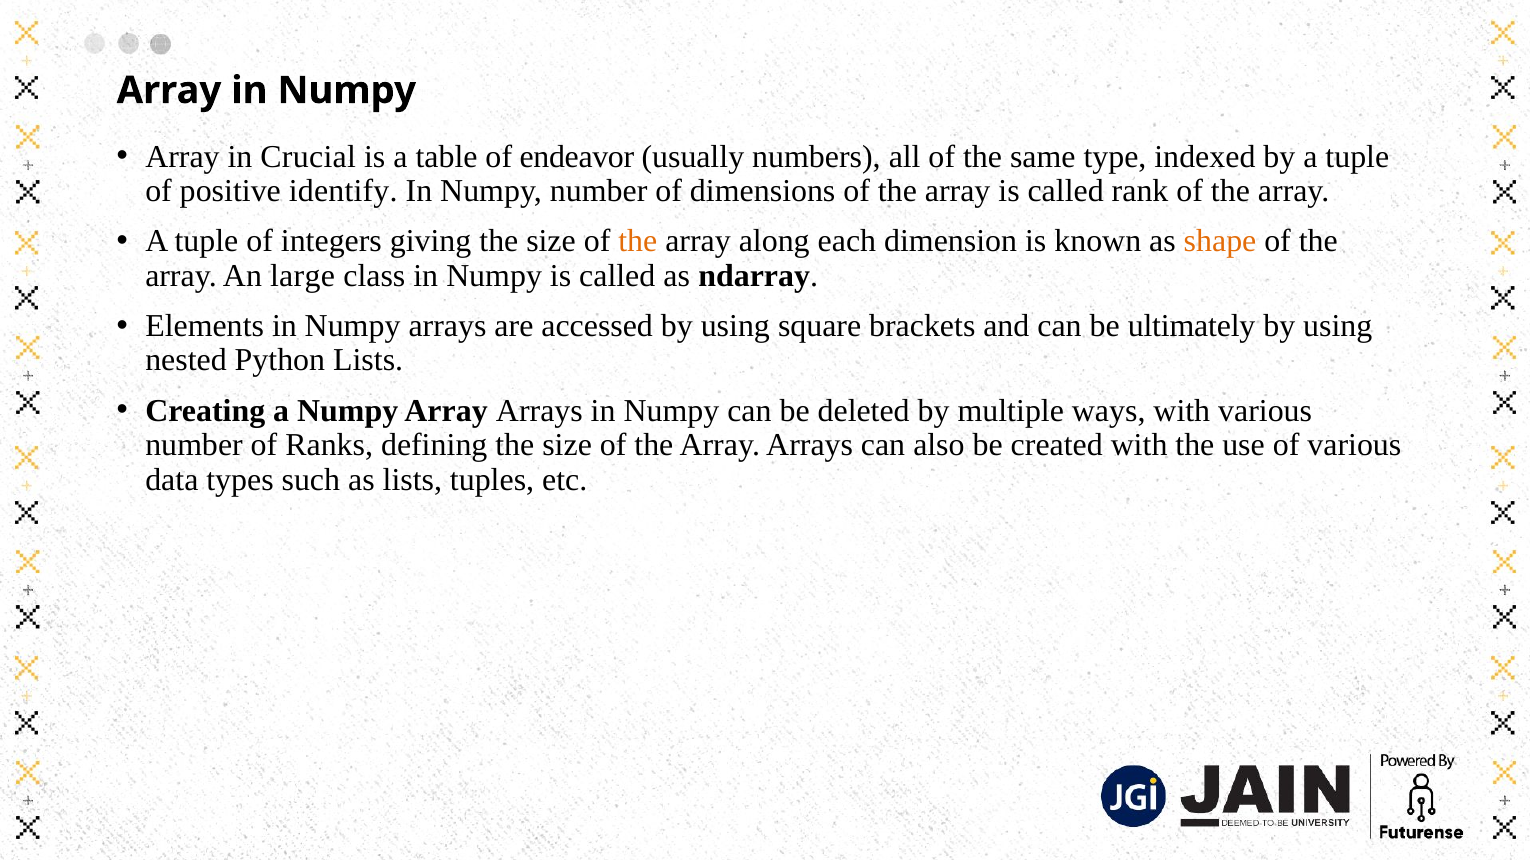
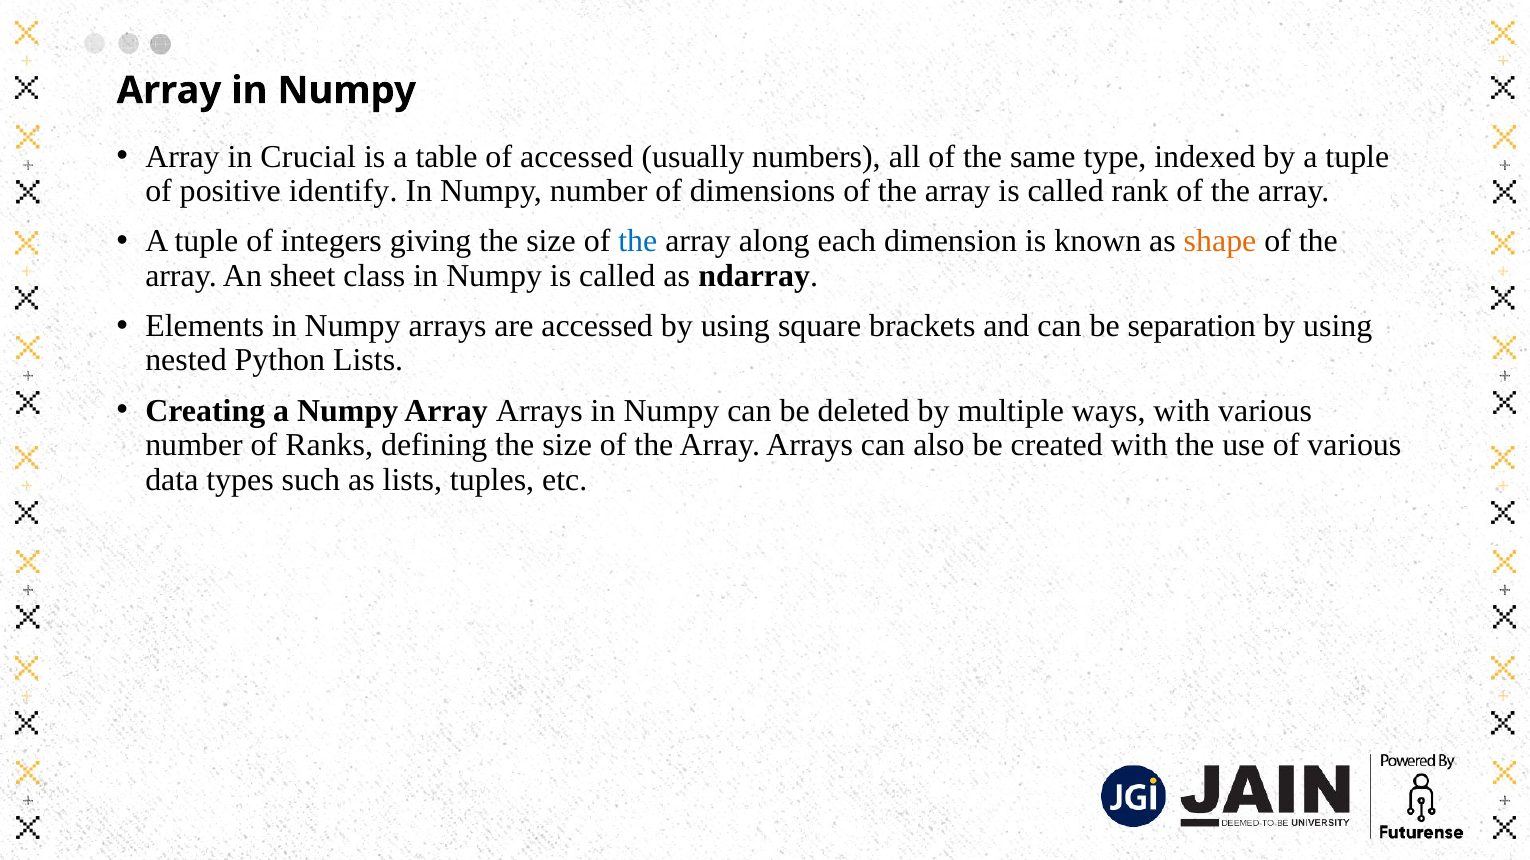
of endeavor: endeavor -> accessed (577, 157)
the colour: orange -> blue (638, 241)
large: large -> sheet (303, 276)
ultimately: ultimately -> separation (1192, 326)
